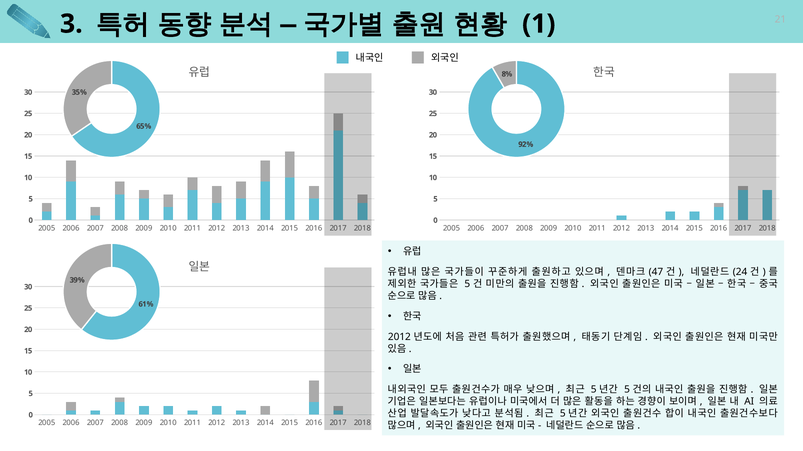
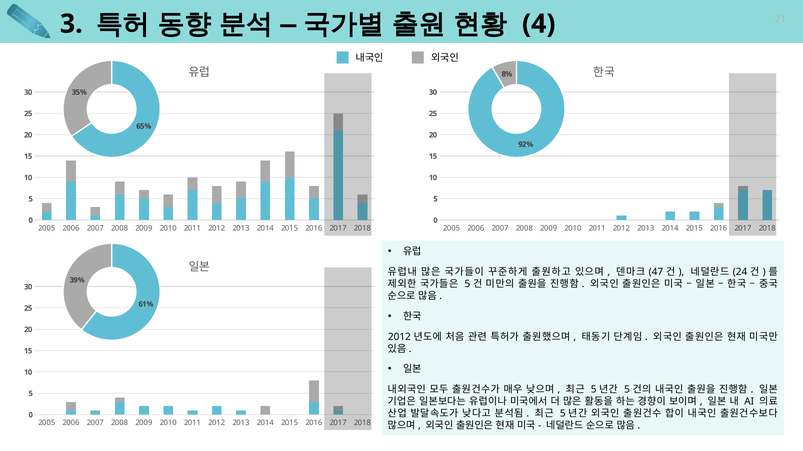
1: 1 -> 4 (539, 24)
